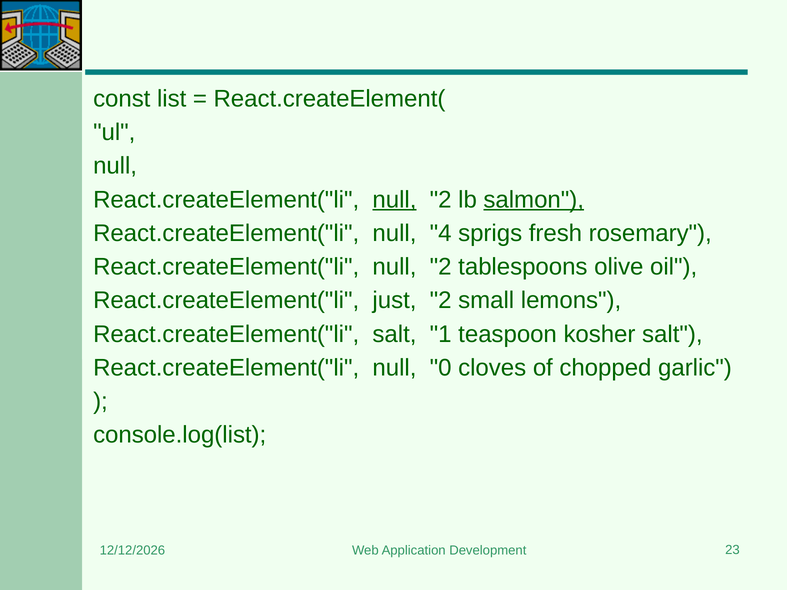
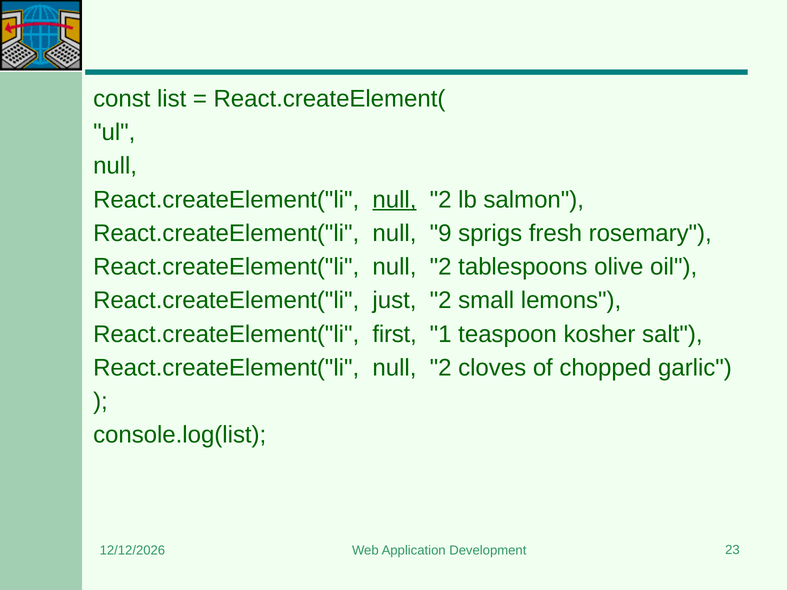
salmon underline: present -> none (534, 200)
4: 4 -> 9 (441, 233)
React.createElement("li salt: salt -> first (395, 334)
0: 0 -> 2 (441, 368)
